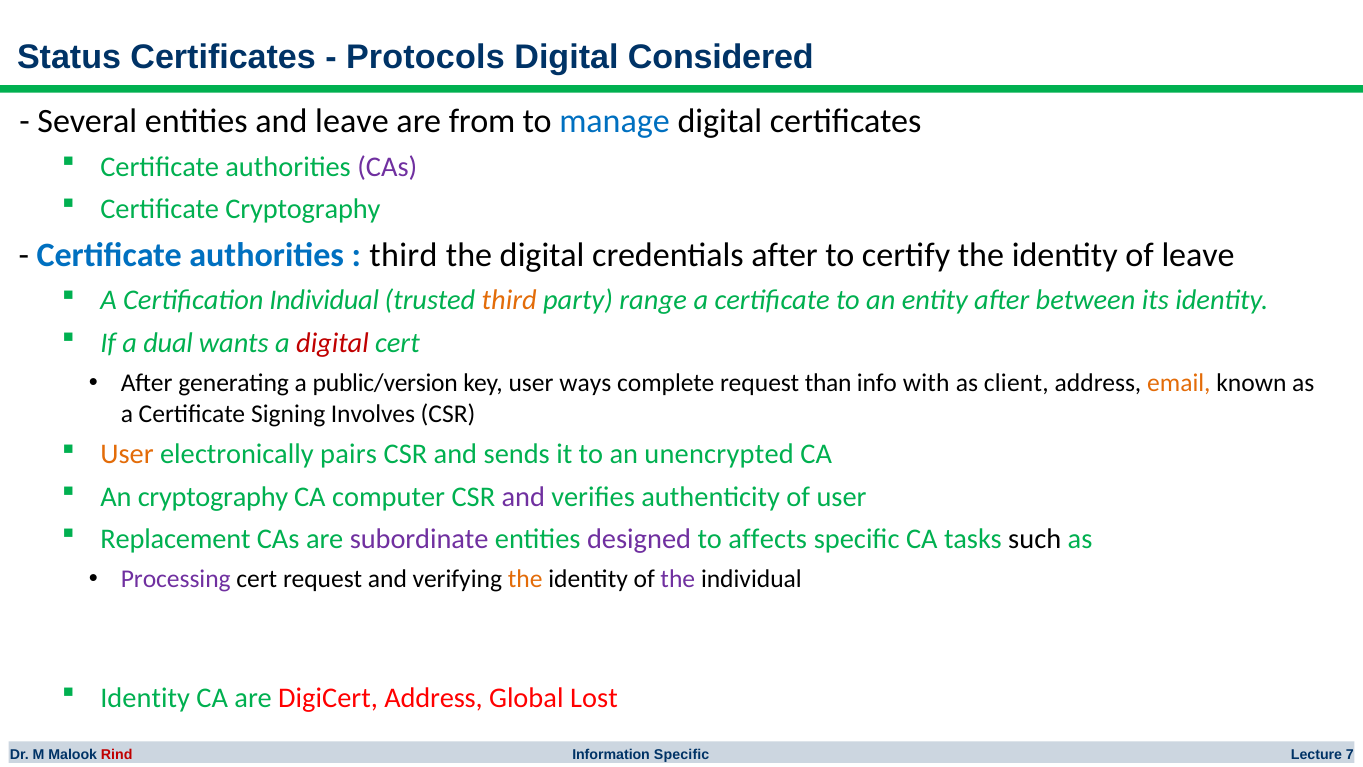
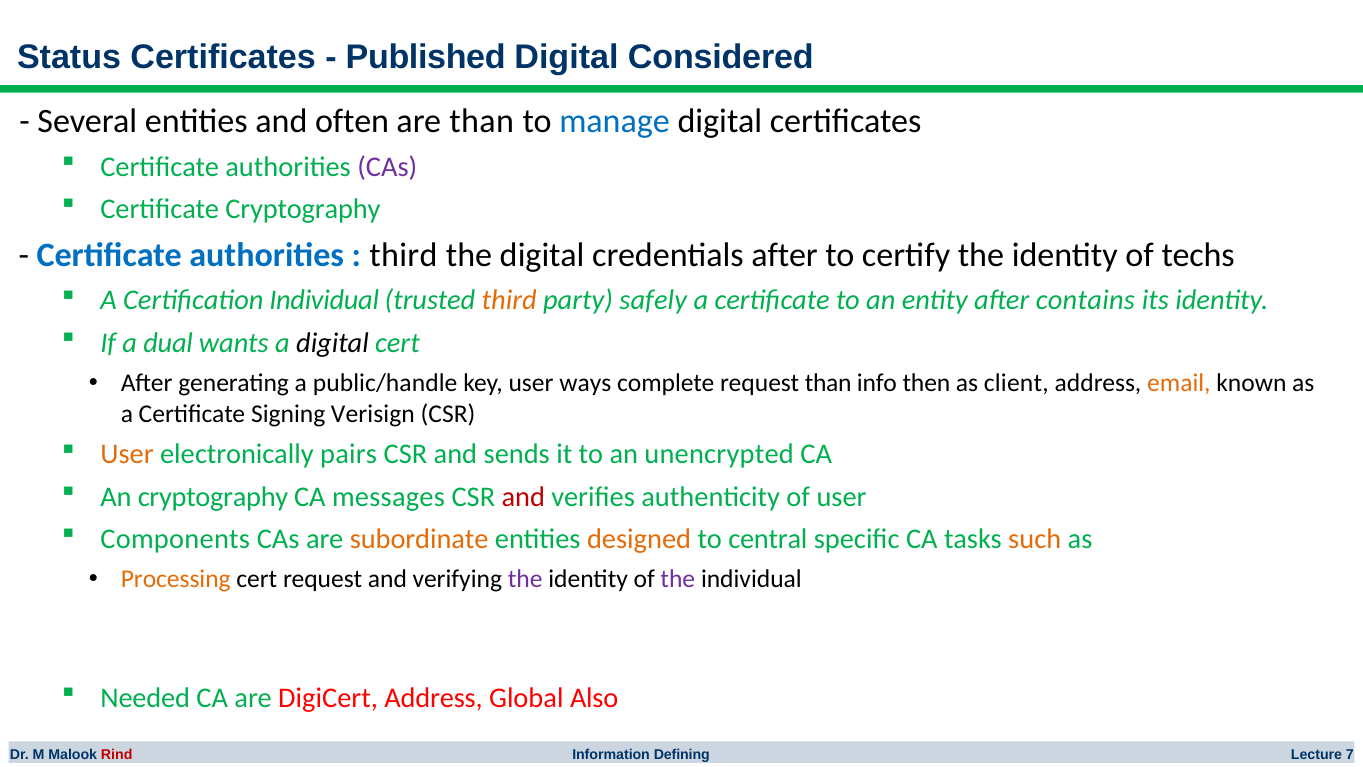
Protocols: Protocols -> Published (426, 58)
and leave: leave -> often (352, 122)
are from: from -> than (482, 122)
of leave: leave -> techs (1198, 255)
range: range -> safely (653, 300)
between: between -> contains (1085, 300)
digital colour: red -> black (332, 343)
public/version: public/version -> public/handle (385, 383)
with: with -> then (926, 383)
Involves: Involves -> Verisign (373, 414)
computer: computer -> messages (388, 497)
and colour: purple -> red (523, 497)
Replacement: Replacement -> Components (175, 539)
subordinate colour: purple -> orange (419, 539)
designed colour: purple -> orange (639, 539)
affects: affects -> central (768, 539)
such colour: black -> orange (1035, 539)
Processing colour: purple -> orange (176, 579)
the colour: orange -> purple (525, 579)
Identity: Identity -> Needed (145, 698)
Lost: Lost -> Also (594, 698)
Information Specific: Specific -> Defining (682, 755)
